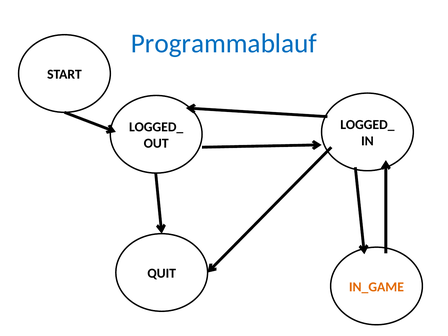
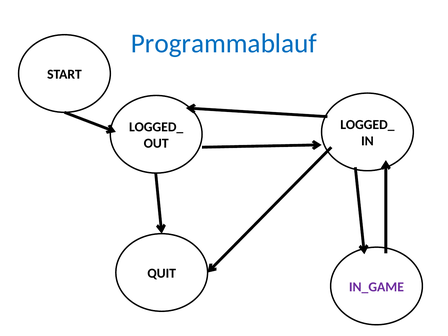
IN_GAME colour: orange -> purple (376, 287)
